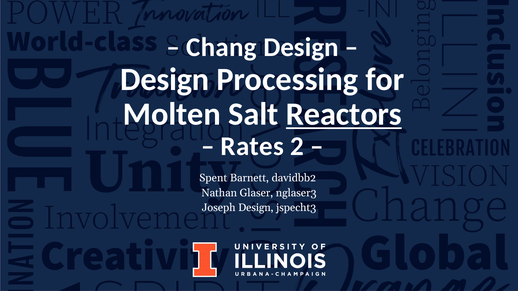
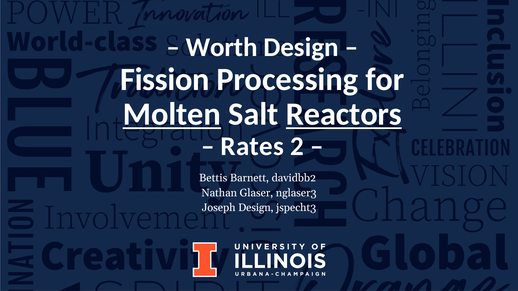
Chang: Chang -> Worth (222, 47)
Design: Design -> Fission (165, 79)
Molten underline: none -> present (172, 114)
Spent: Spent -> Bettis (213, 178)
